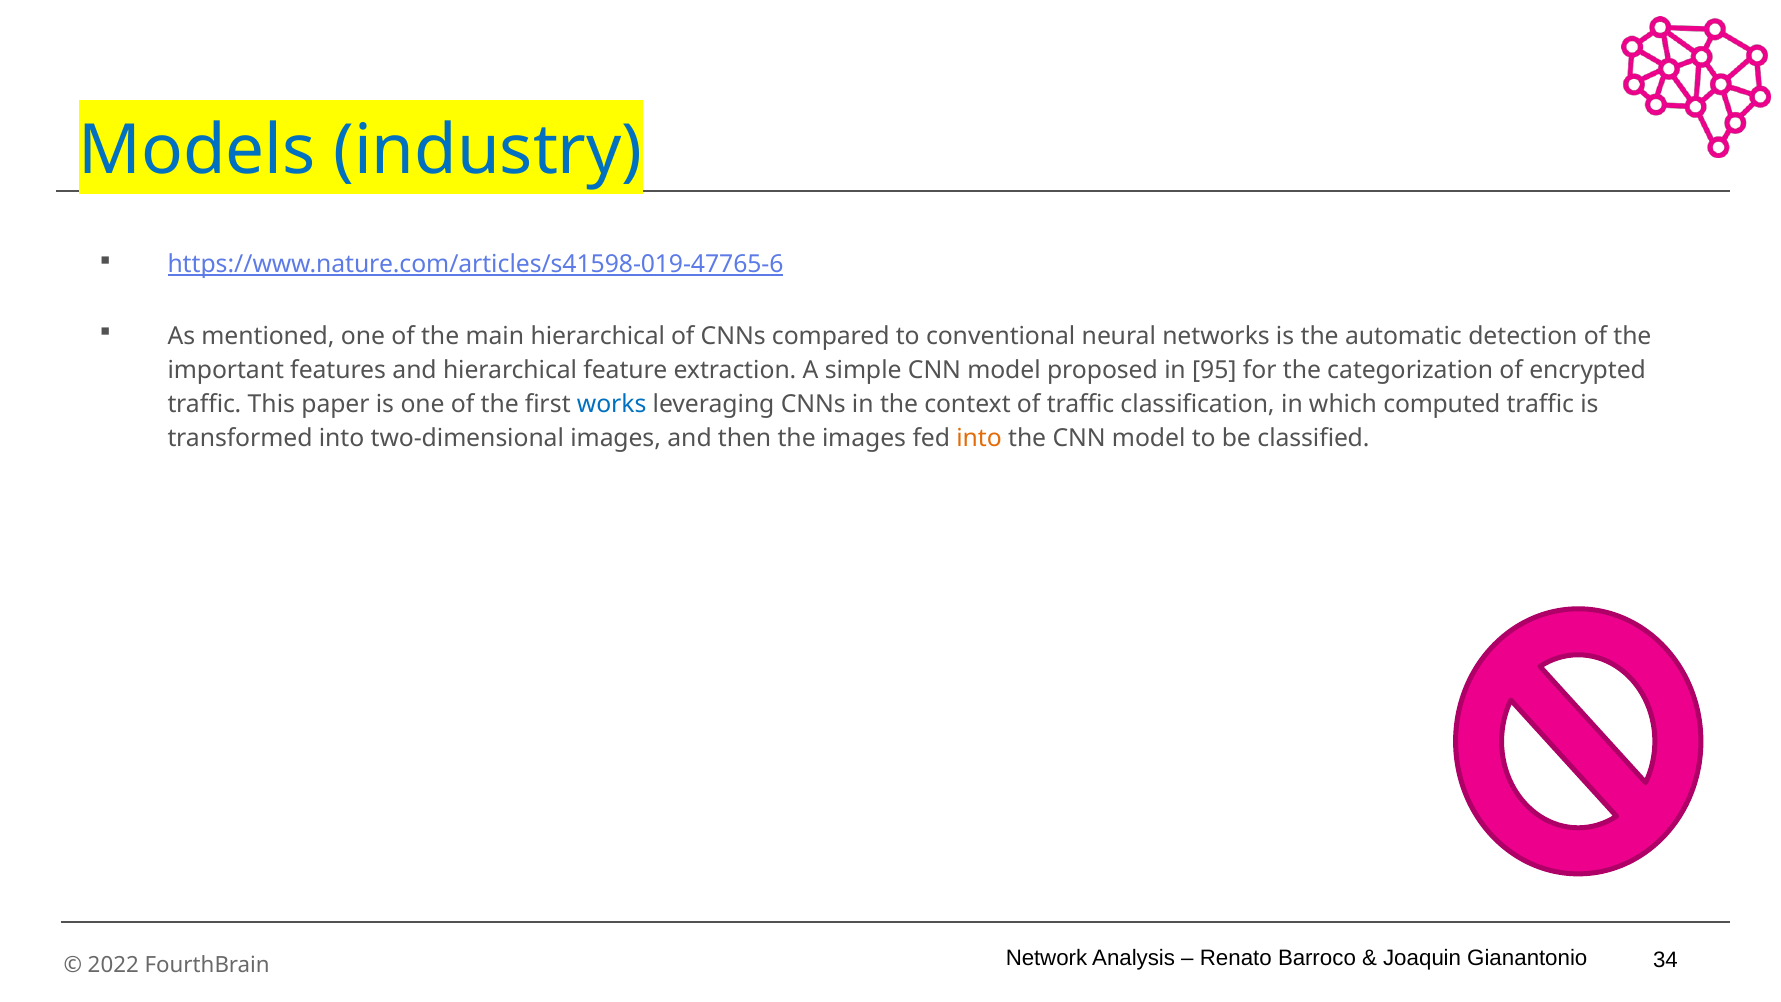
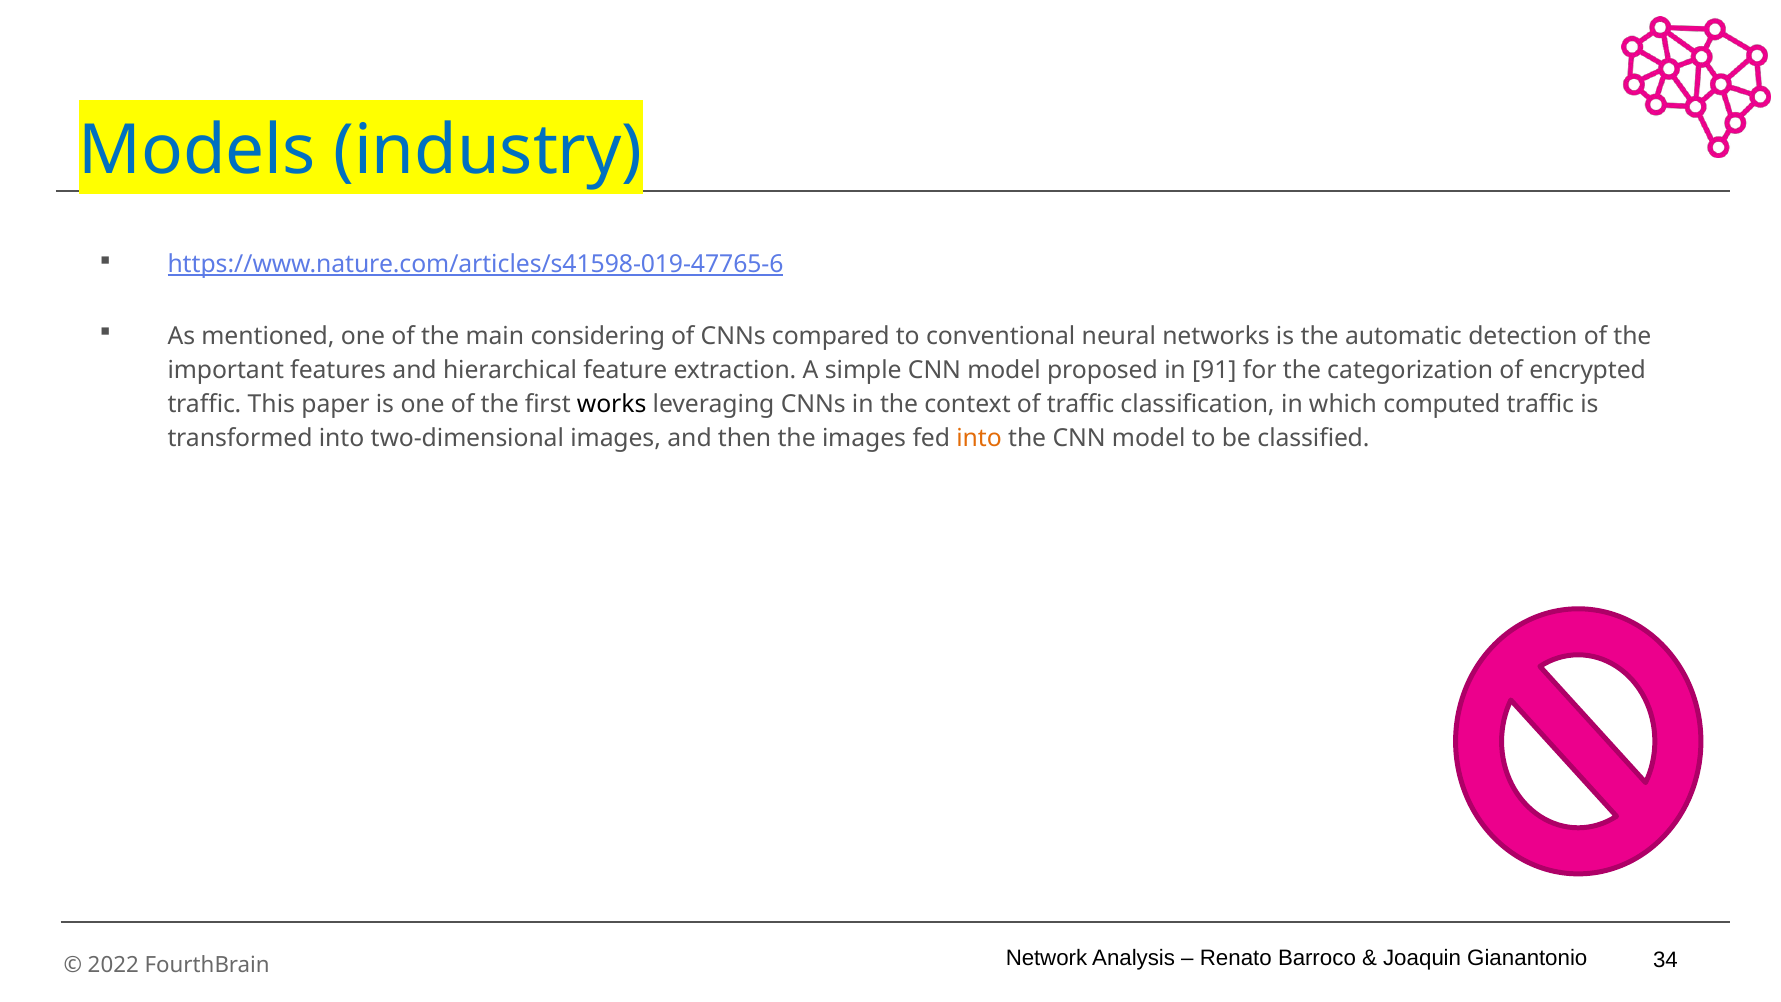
main hierarchical: hierarchical -> considering (598, 336)
95: 95 -> 91 (1214, 370)
works colour: blue -> black (612, 404)
